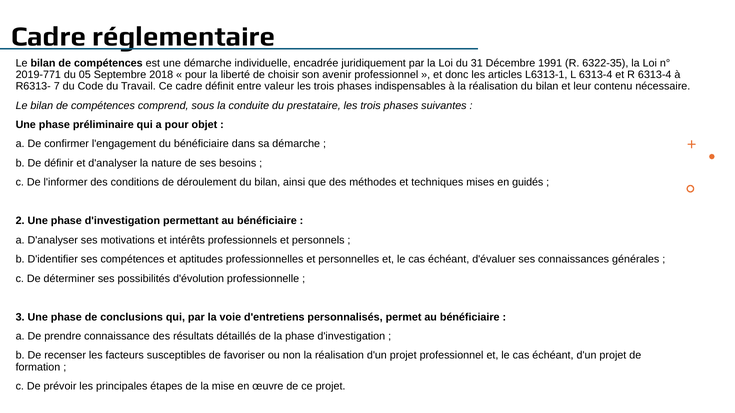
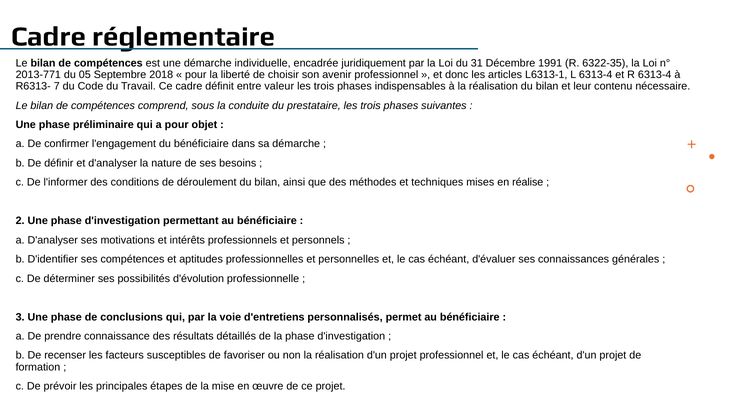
2019-771: 2019-771 -> 2013-771 (38, 75)
guidés: guidés -> réalise (528, 183)
